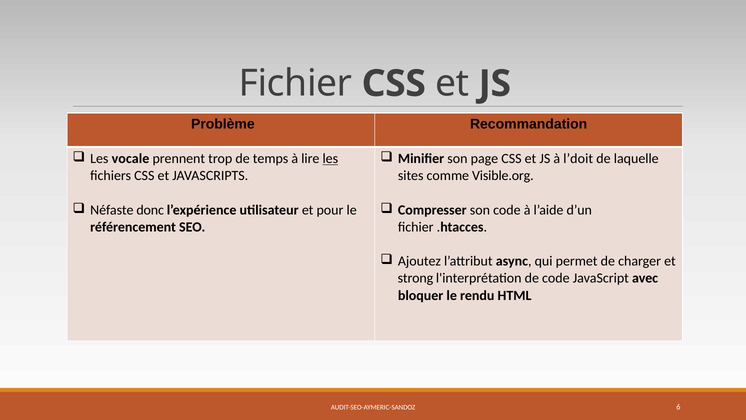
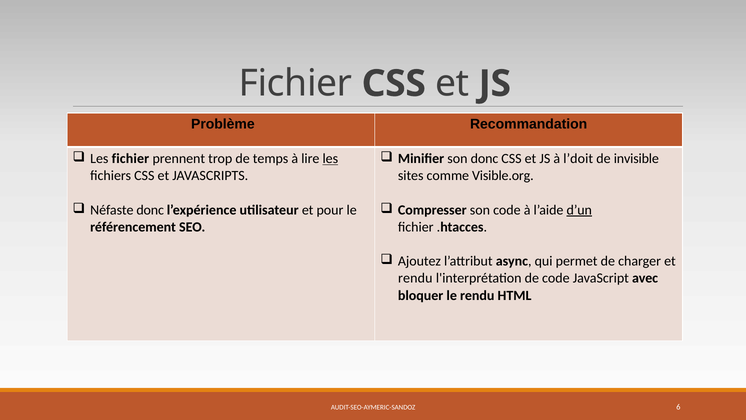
Les vocale: vocale -> fichier (130, 159)
son page: page -> donc (484, 159)
laquelle: laquelle -> invisible (636, 159)
d’un underline: none -> present (579, 210)
strong: strong -> rendu (415, 278)
